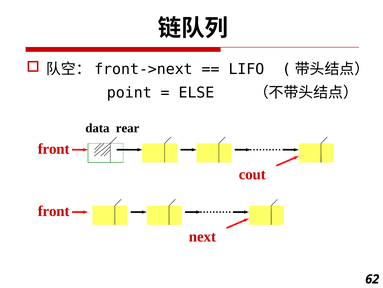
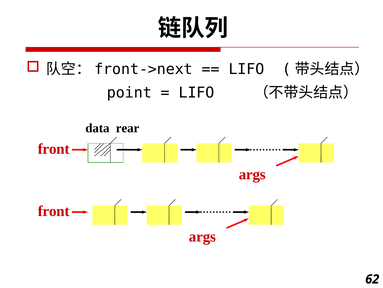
ELSE: ELSE -> LIFO (196, 92)
cout: cout -> args (252, 174)
next: next -> args (202, 236)
